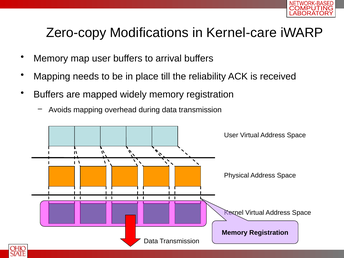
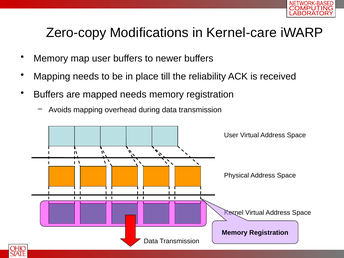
arrival: arrival -> newer (169, 59)
mapped widely: widely -> needs (133, 94)
